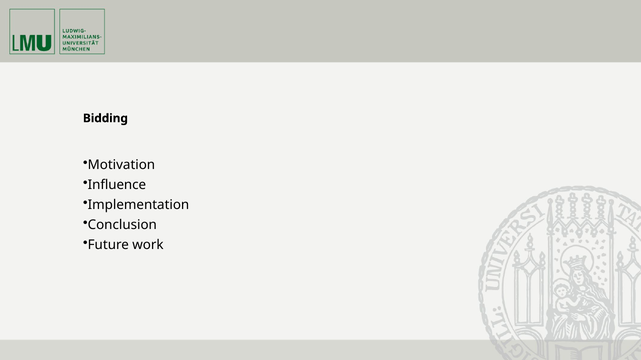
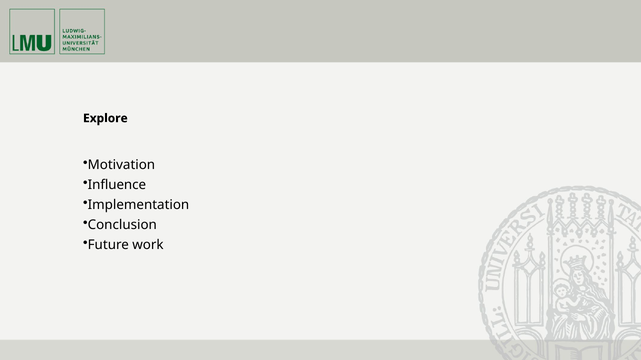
Bidding: Bidding -> Explore (105, 118)
